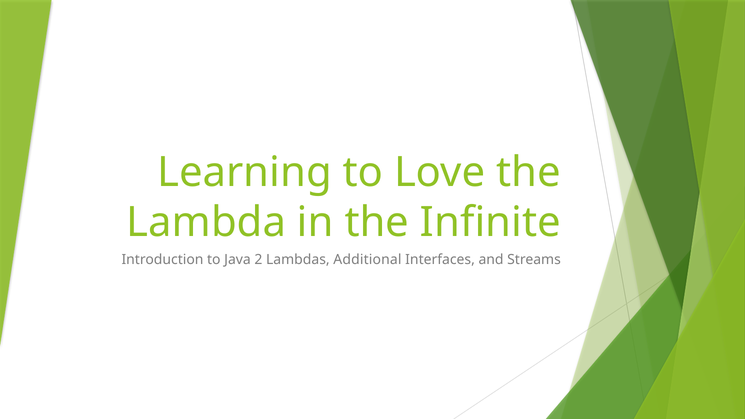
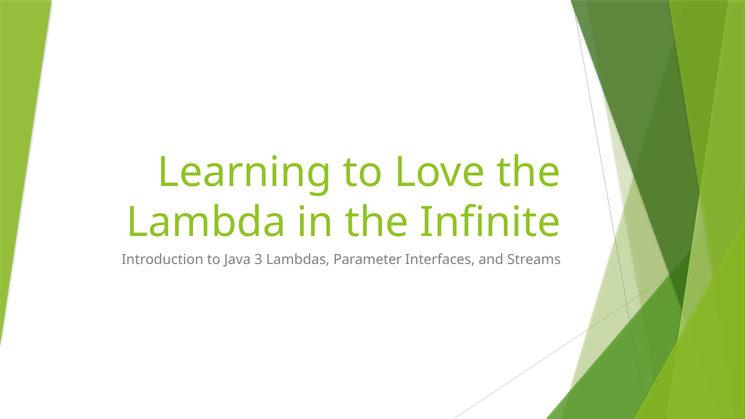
2: 2 -> 3 (258, 260)
Additional: Additional -> Parameter (368, 260)
